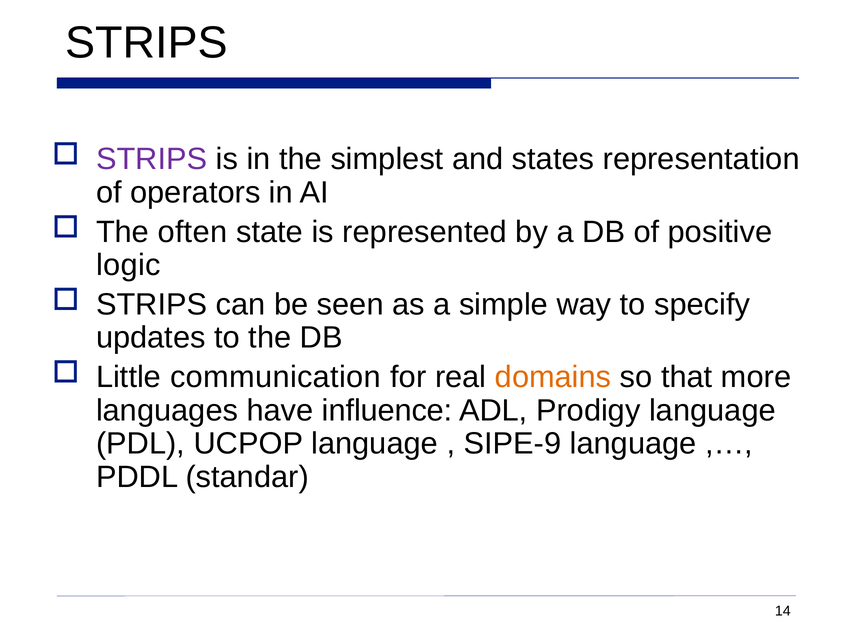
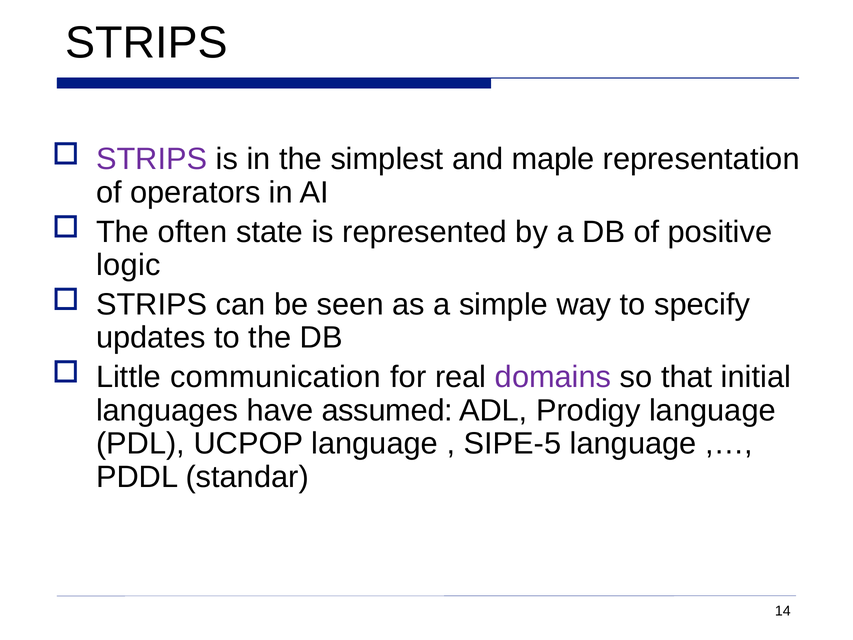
states: states -> maple (553, 159)
domains colour: orange -> purple (553, 377)
more: more -> initial (756, 377)
influence: influence -> assumed (387, 410)
SIPE-9: SIPE-9 -> SIPE-5 (512, 444)
